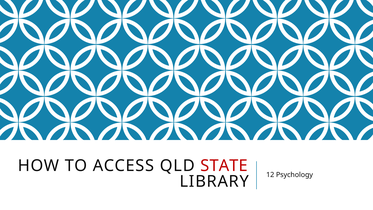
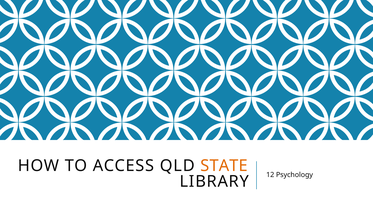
STATE colour: red -> orange (224, 166)
